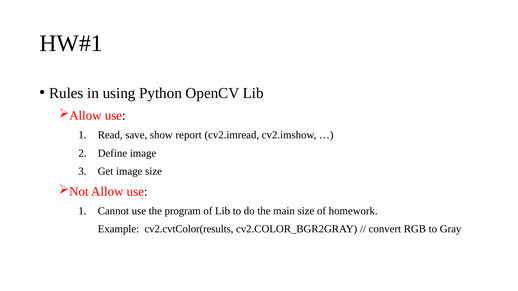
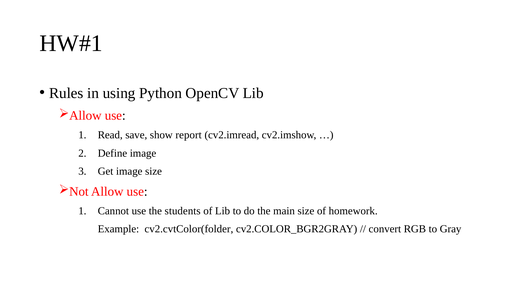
program: program -> students (183, 211)
cv2.cvtColor(results: cv2.cvtColor(results -> cv2.cvtColor(folder (189, 229)
